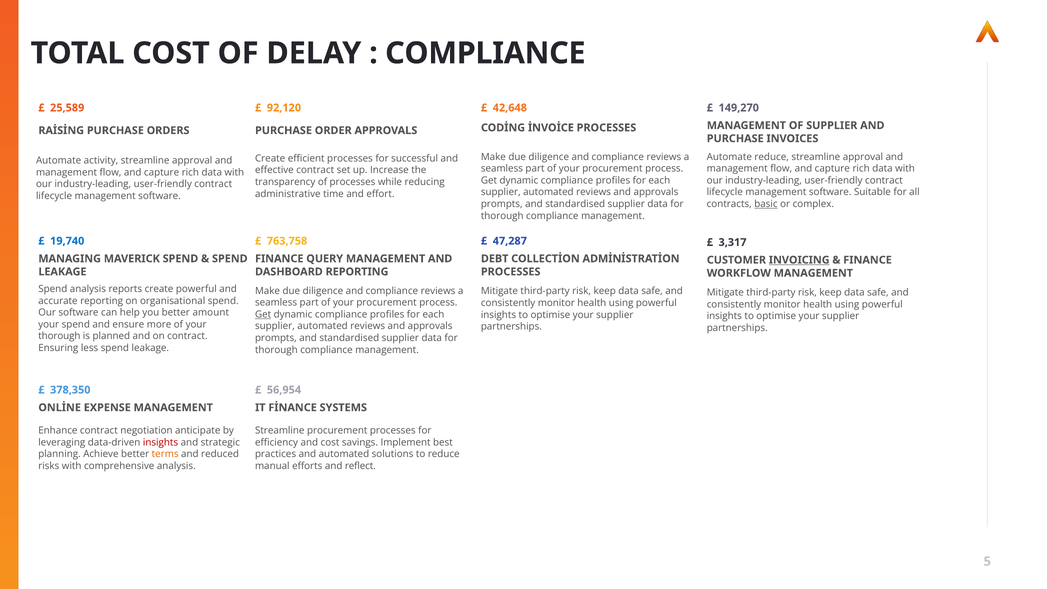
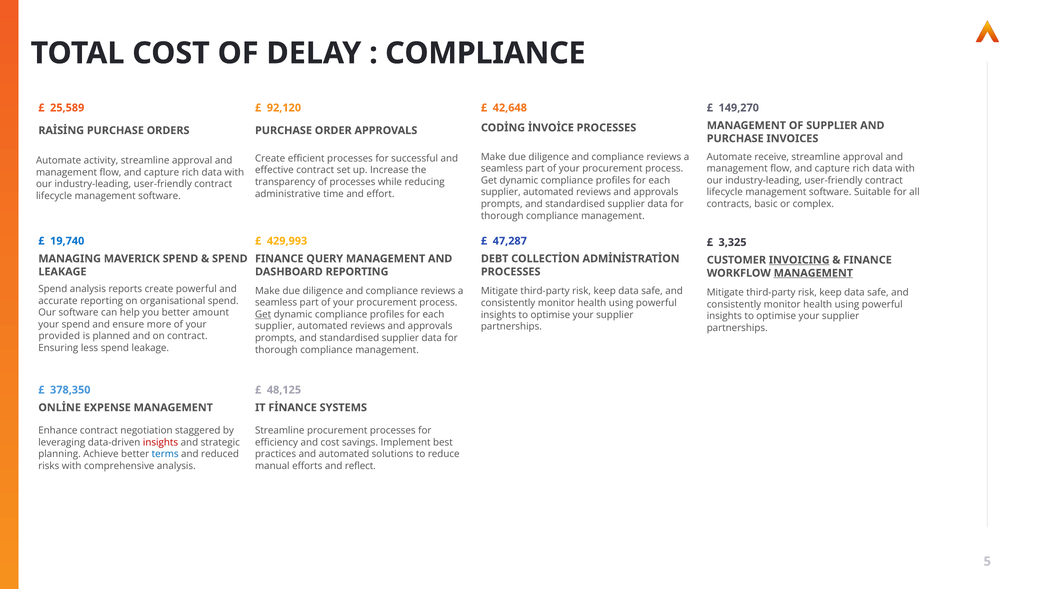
Automate reduce: reduce -> receive (772, 157)
basic underline: present -> none (766, 204)
763,758: 763,758 -> 429,993 (287, 241)
3,317: 3,317 -> 3,325 (733, 242)
MANAGEMENT underline: none -> present (813, 273)
thorough: thorough -> provided (59, 336)
56,954: 56,954 -> 48,125 (284, 390)
anticipate: anticipate -> staggered (198, 430)
terms colour: orange -> blue (165, 454)
